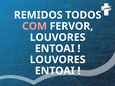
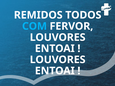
COM colour: pink -> light blue (34, 26)
